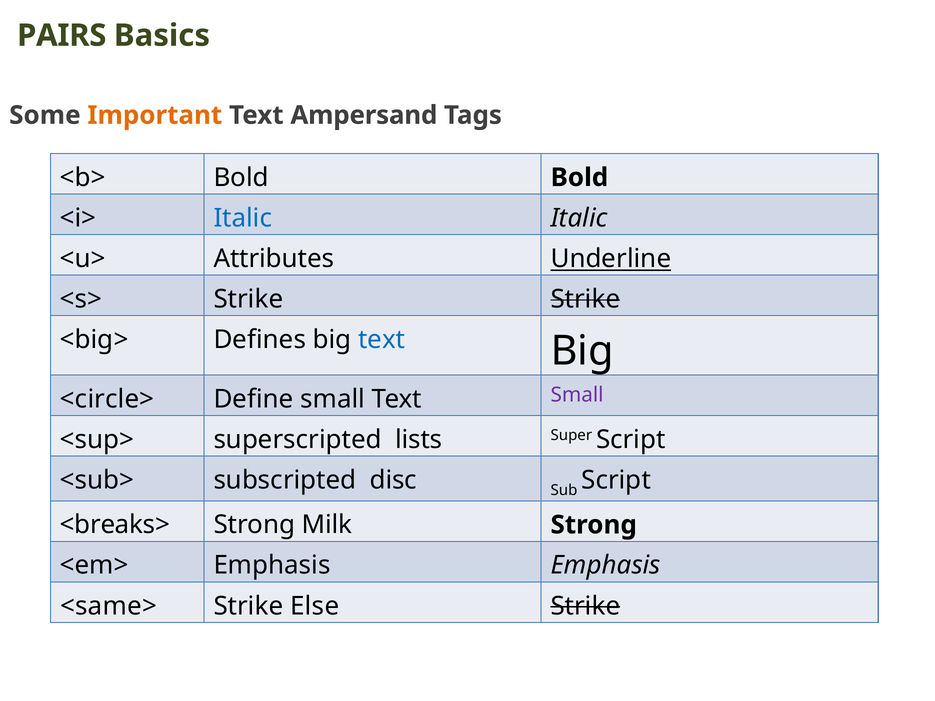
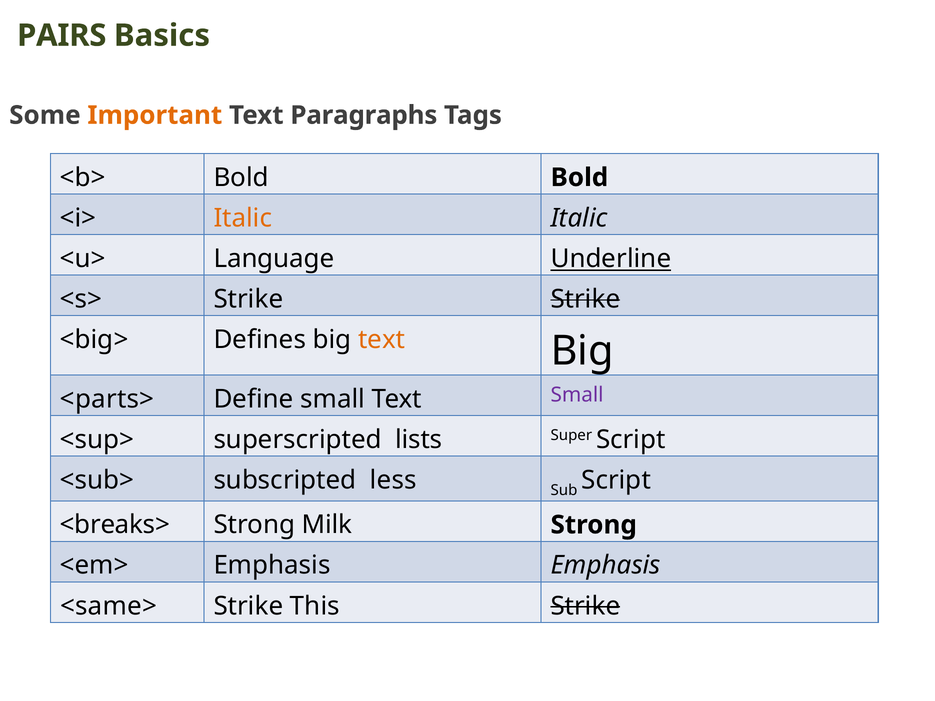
Ampersand: Ampersand -> Paragraphs (364, 115)
Italic colour: blue -> orange (243, 218)
Attributes: Attributes -> Language (274, 259)
text colour: blue -> orange (382, 340)
<circle>: <circle> -> <parts> (107, 399)
disc: disc -> less (393, 480)
Else: Else -> This (315, 606)
